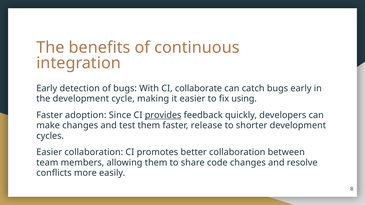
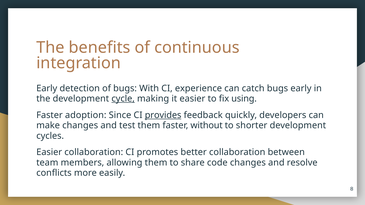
collaborate: collaborate -> experience (198, 88)
cycle underline: none -> present (123, 99)
release: release -> without (207, 126)
